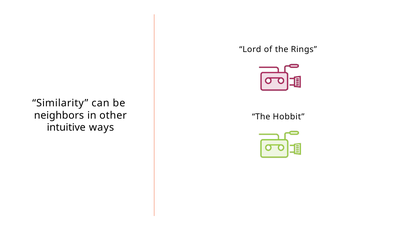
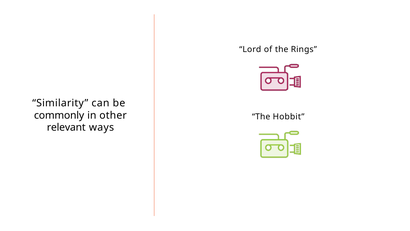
neighbors: neighbors -> commonly (59, 115)
intuitive: intuitive -> relevant (66, 127)
